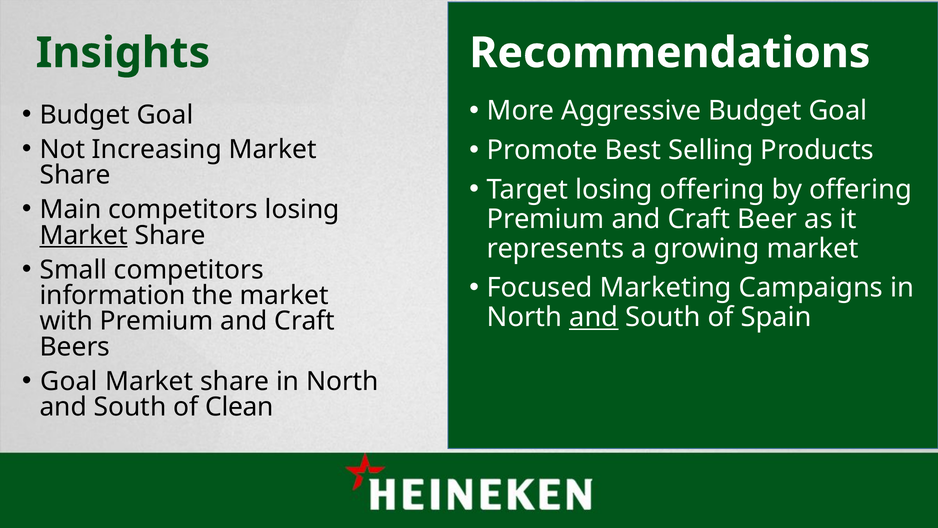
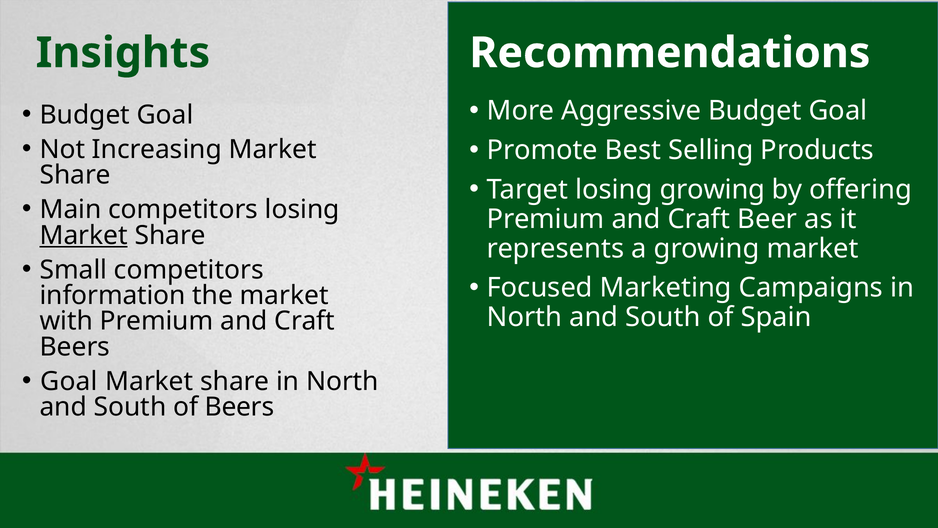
losing offering: offering -> growing (712, 189)
and underline: present -> none (594, 317)
of Clean: Clean -> Beers (239, 407)
